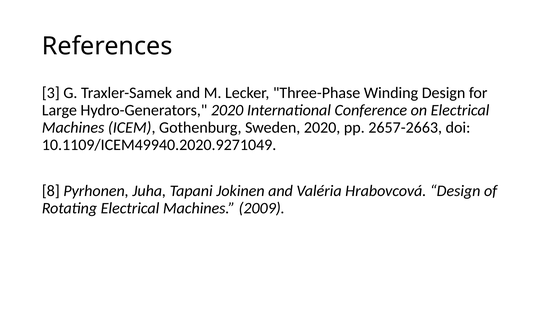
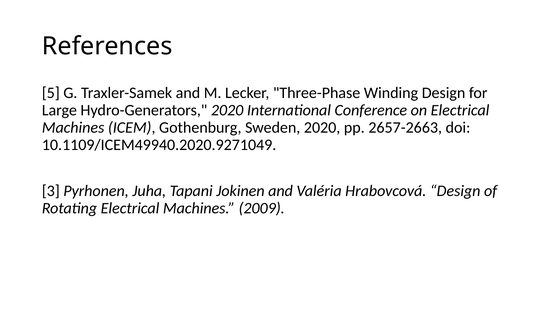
3: 3 -> 5 (51, 93)
8: 8 -> 3 (51, 191)
